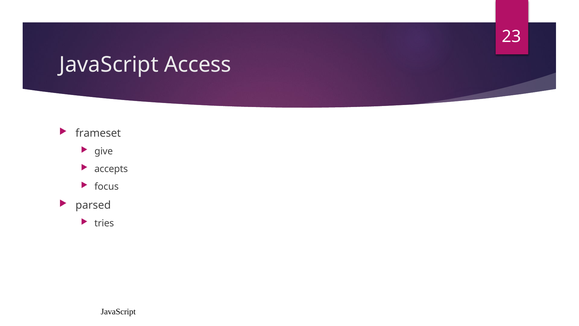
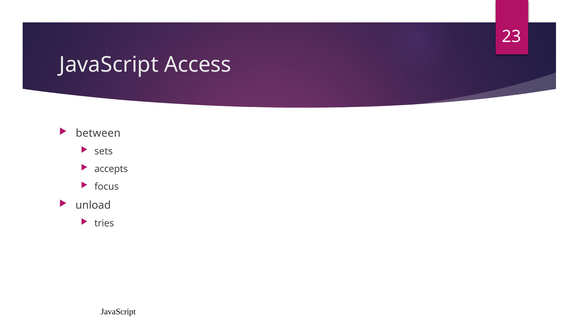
frameset: frameset -> between (98, 133)
give: give -> sets (104, 151)
parsed: parsed -> unload (93, 205)
